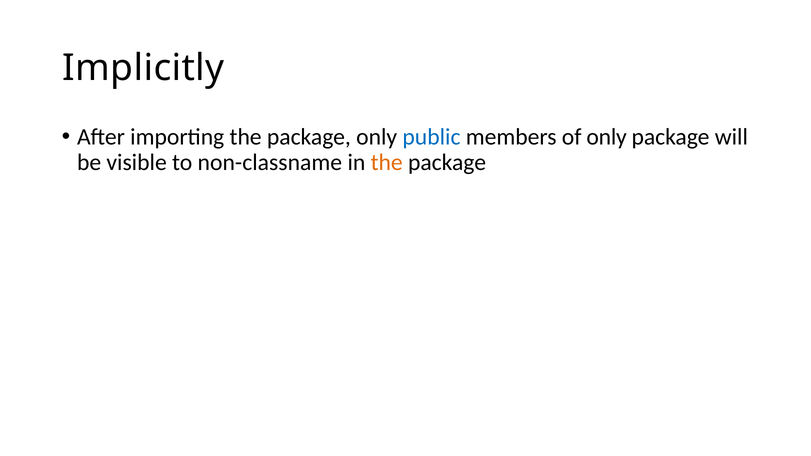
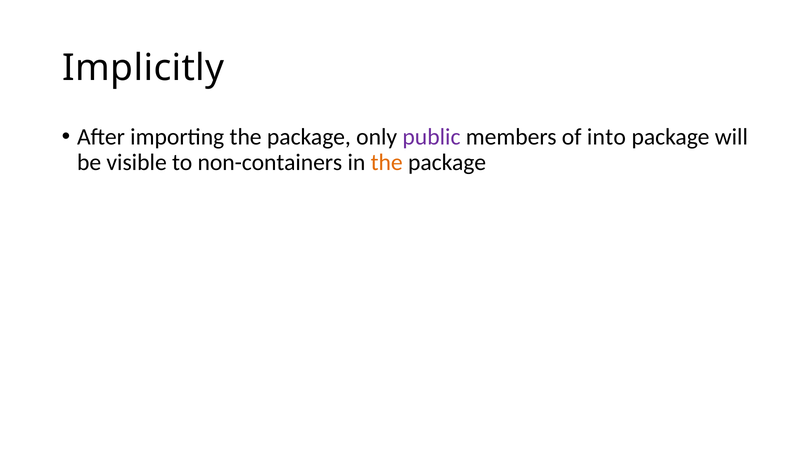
public colour: blue -> purple (431, 137)
of only: only -> into (606, 137)
non-classname: non-classname -> non-containers (270, 163)
